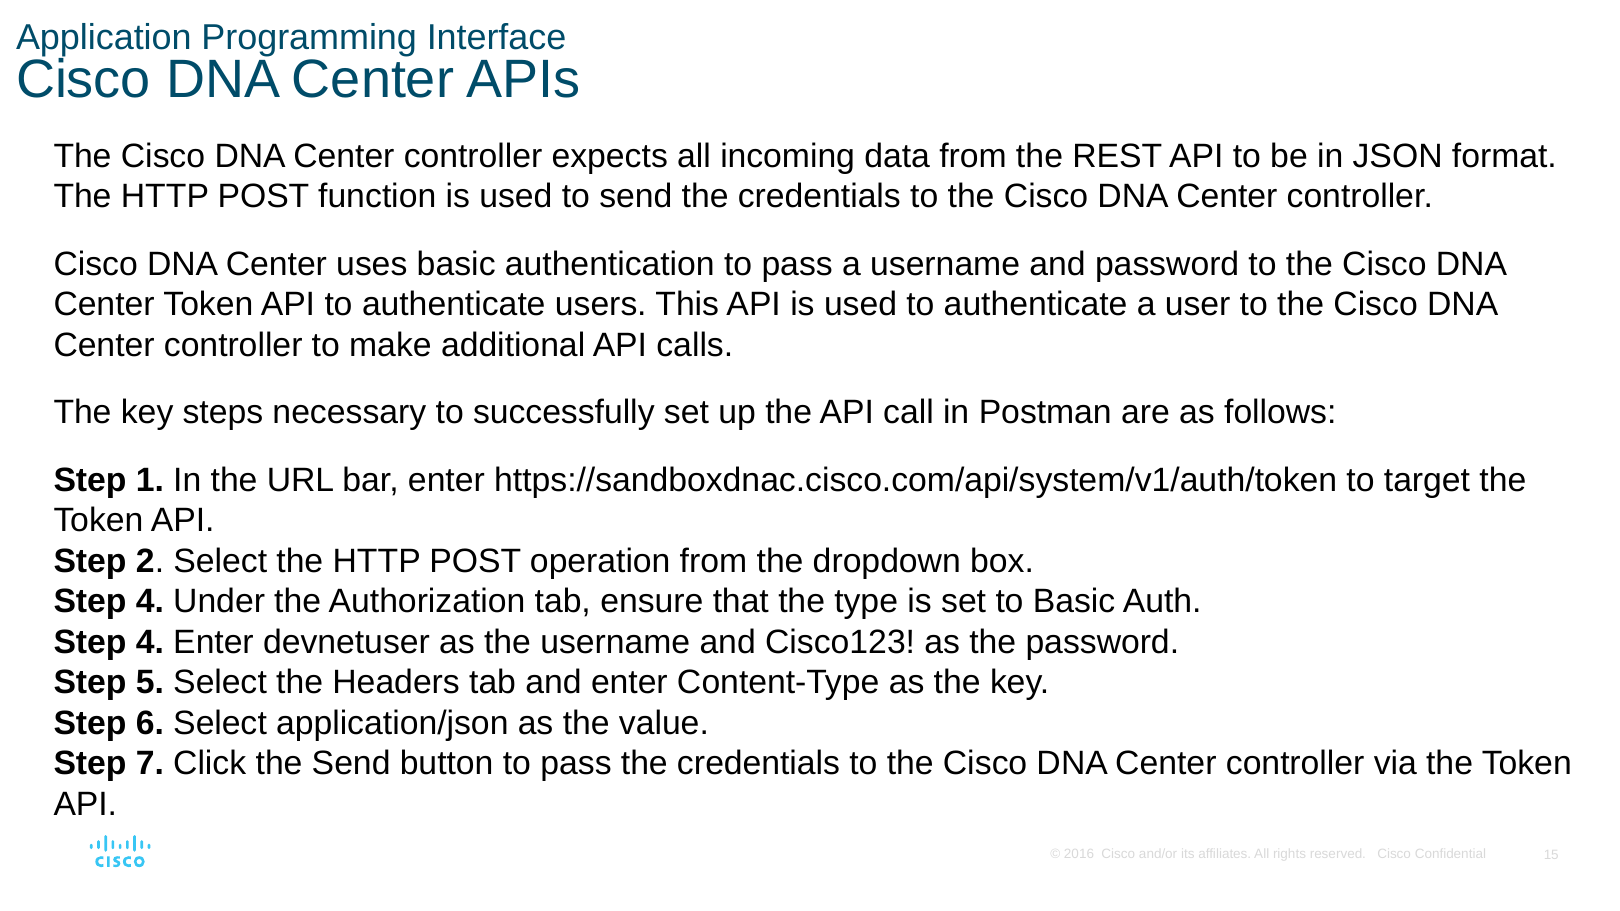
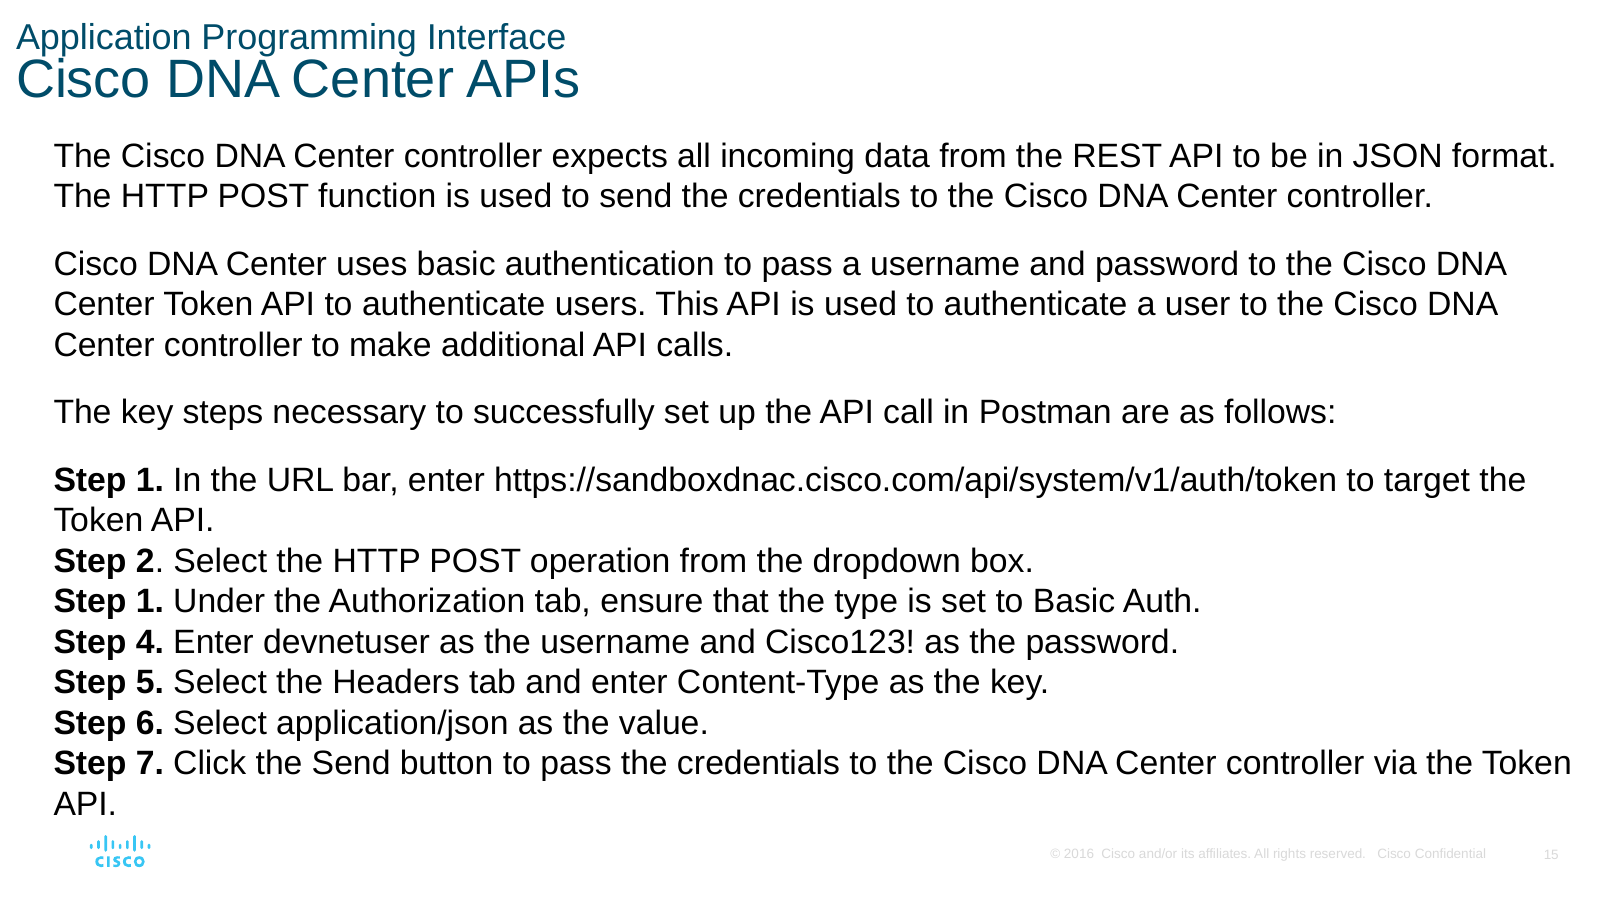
4: 4 -> 1 (150, 602)
